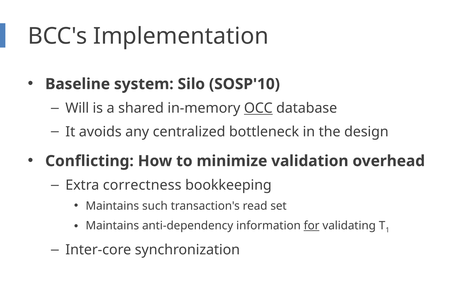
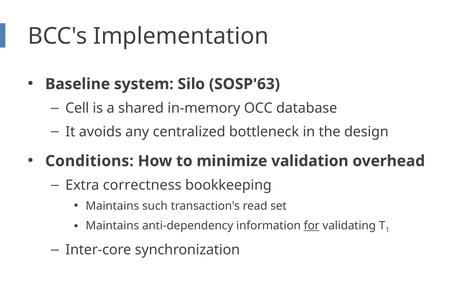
SOSP'10: SOSP'10 -> SOSP'63 (244, 84)
Will: Will -> Cell (77, 108)
OCC underline: present -> none (258, 108)
Conflicting: Conflicting -> Conditions (89, 161)
